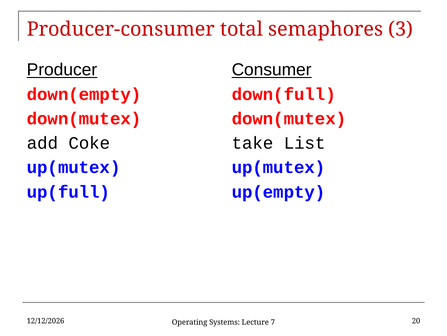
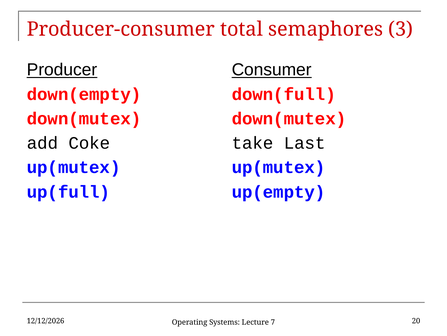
List: List -> Last (305, 143)
